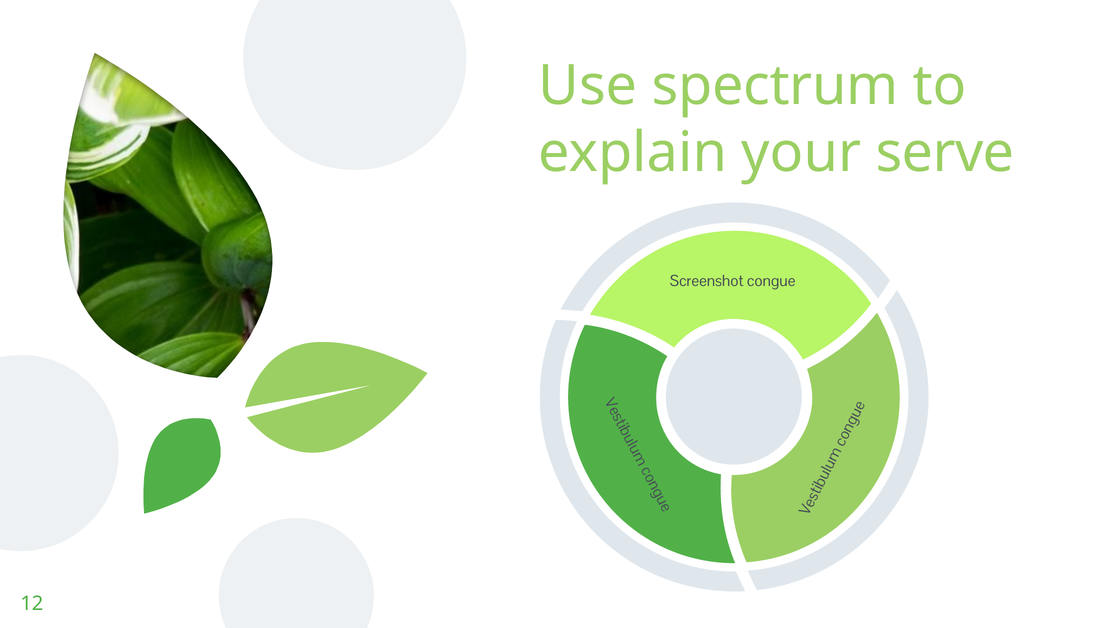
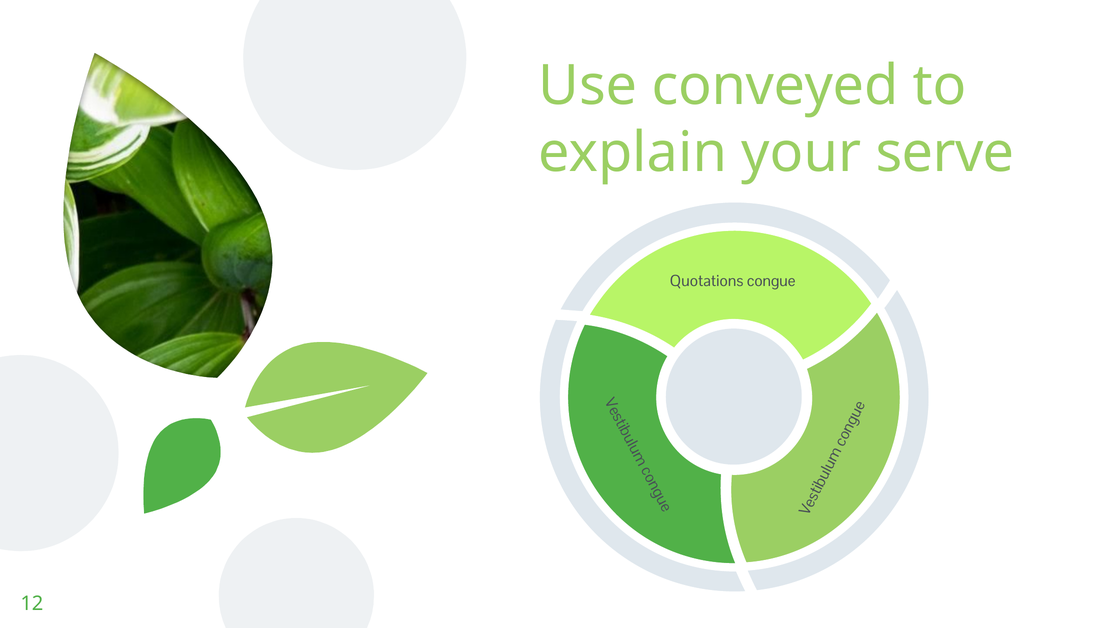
spectrum: spectrum -> conveyed (775, 86)
Screenshot: Screenshot -> Quotations (707, 281)
